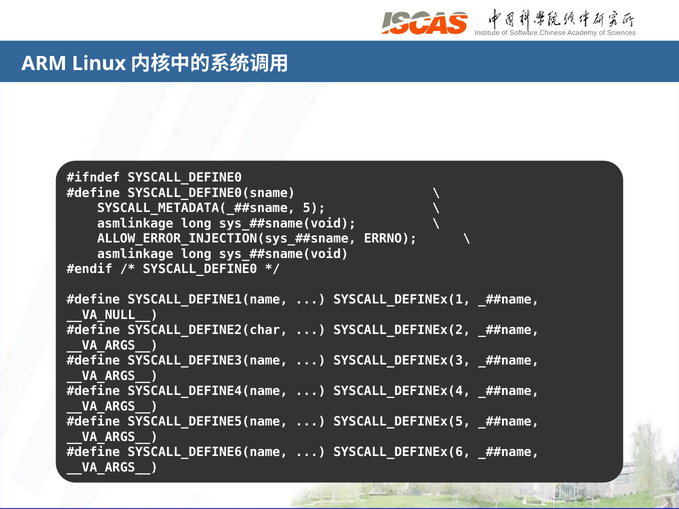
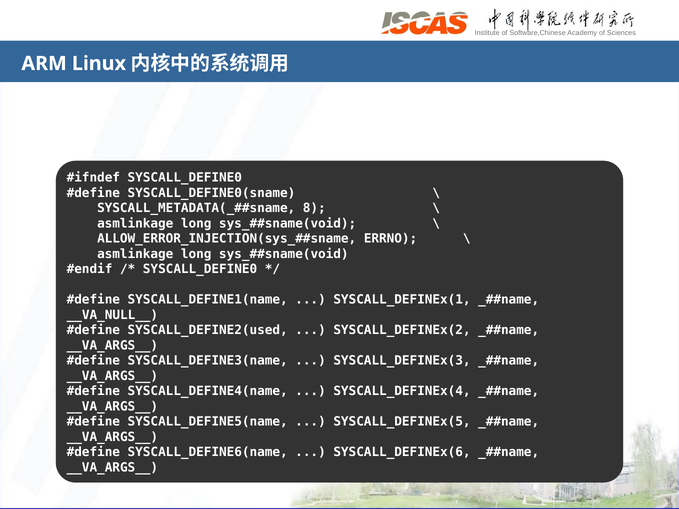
5: 5 -> 8 (314, 208)
SYSCALL_DEFINE2(char: SYSCALL_DEFINE2(char -> SYSCALL_DEFINE2(used (208, 330)
